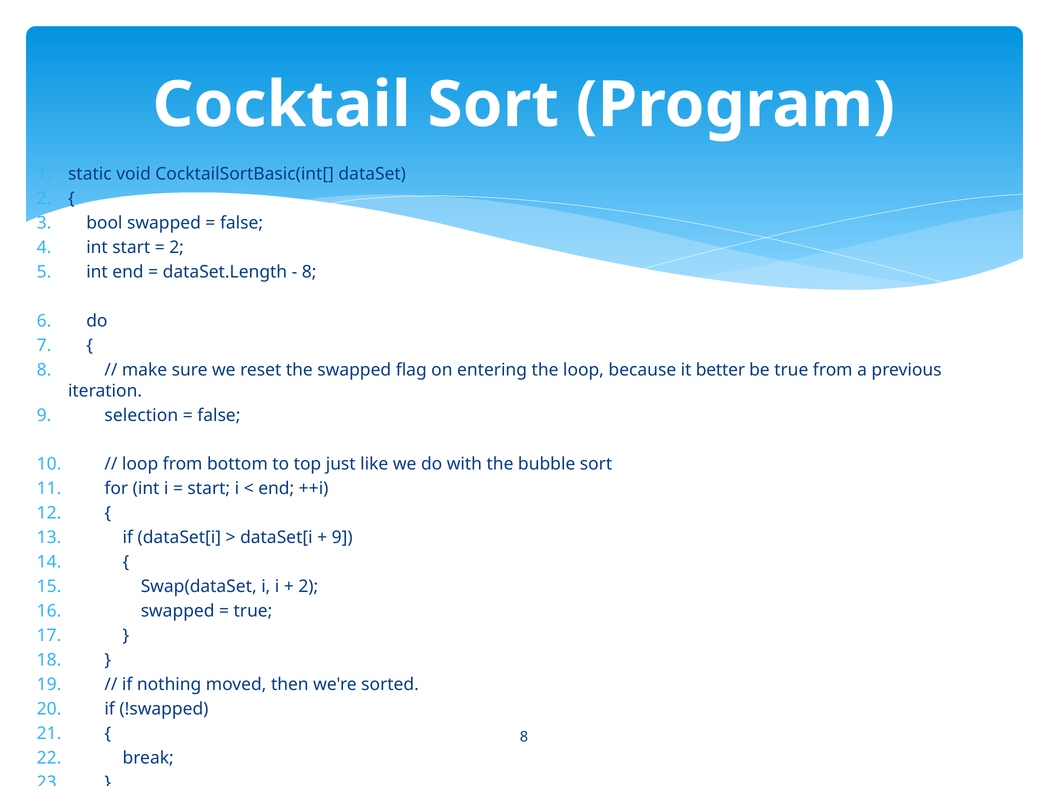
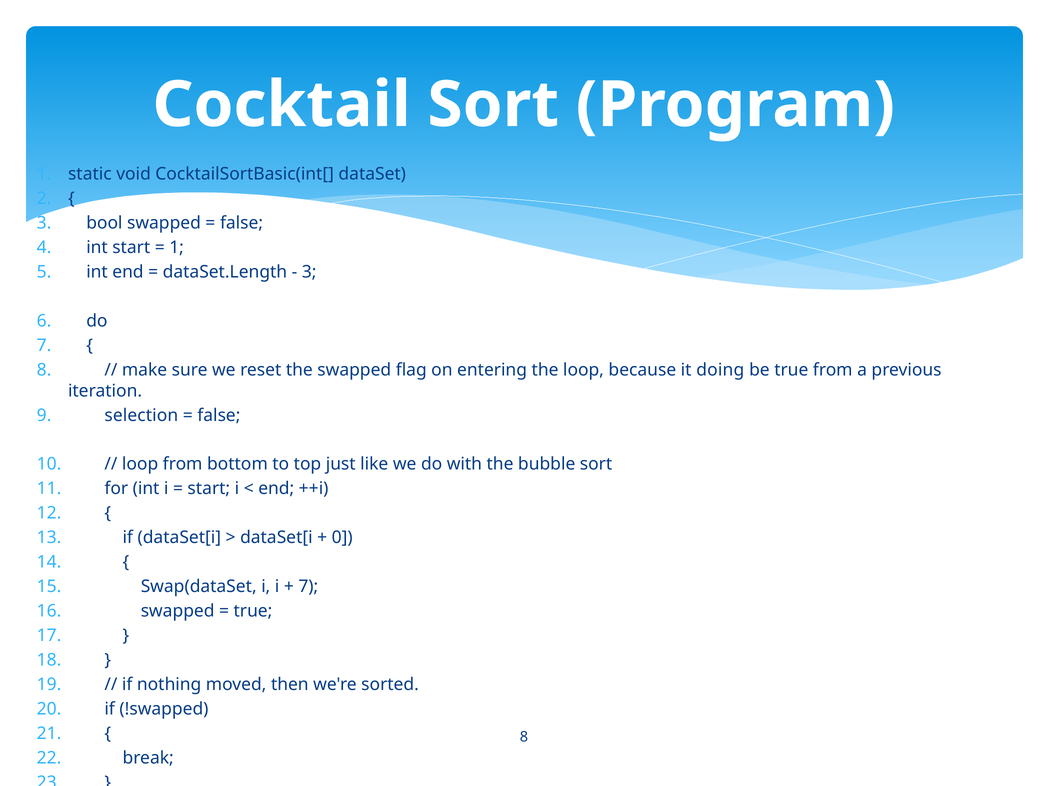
2: 2 -> 1 (177, 248)
8: 8 -> 3 (309, 272)
better: better -> doing (720, 370)
9: 9 -> 0 (342, 538)
2: 2 -> 7 (308, 587)
